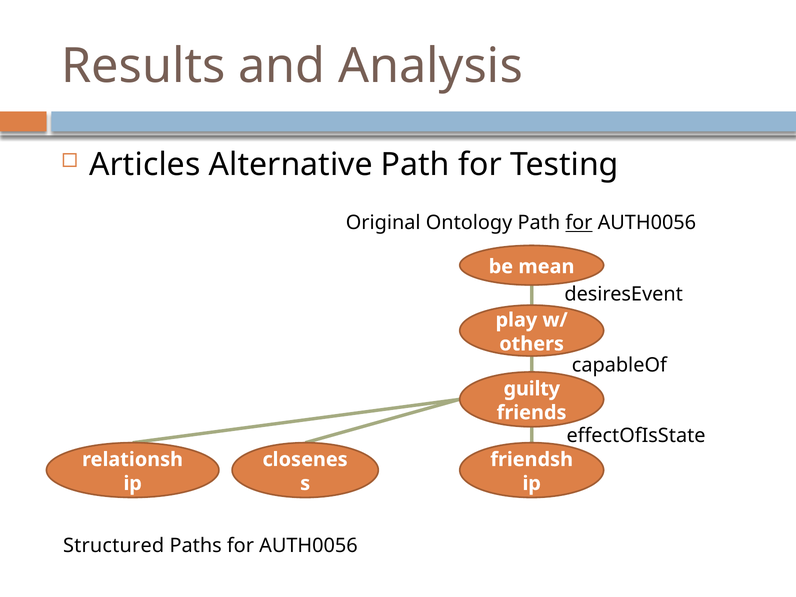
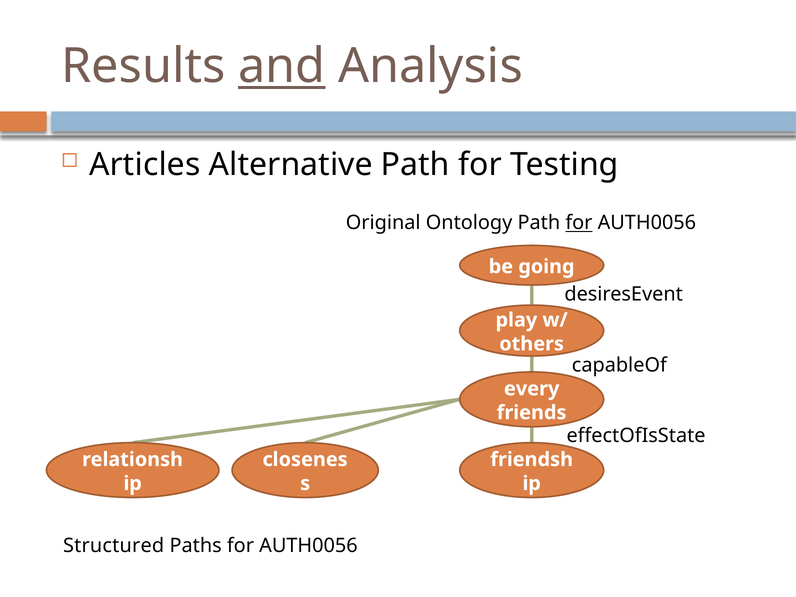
and underline: none -> present (282, 66)
mean: mean -> going (546, 267)
guilty: guilty -> every (532, 389)
